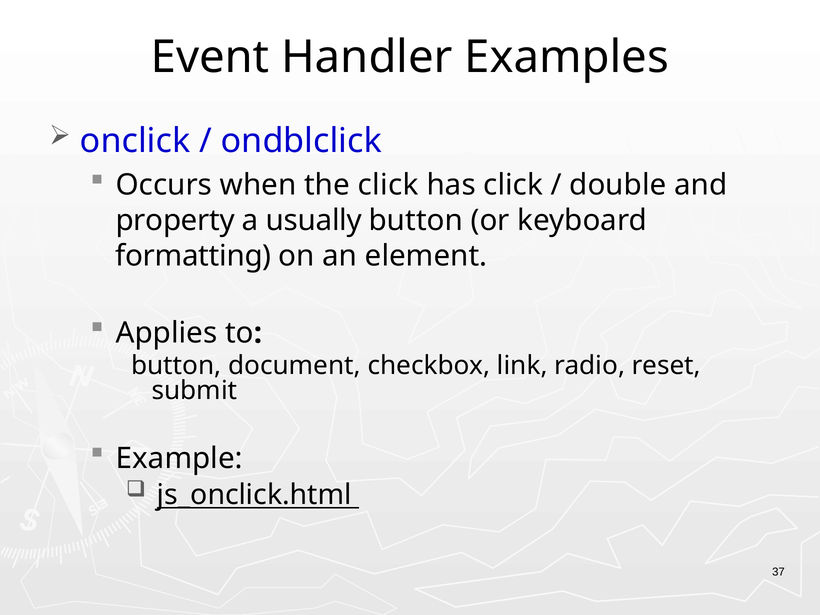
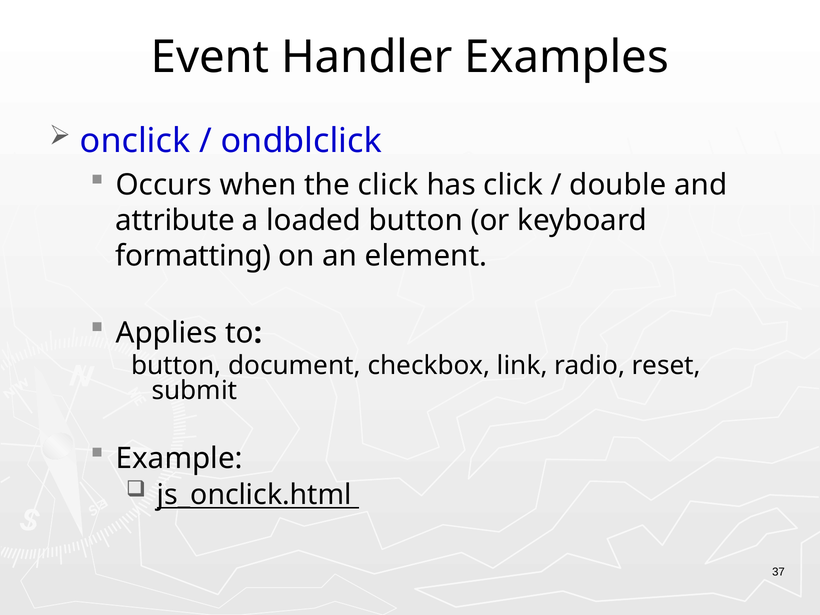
property: property -> attribute (175, 221)
usually: usually -> loaded (314, 221)
